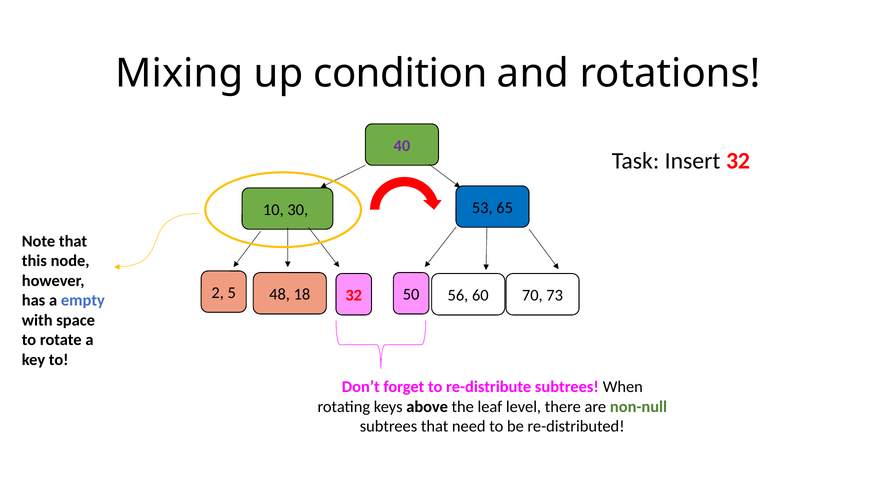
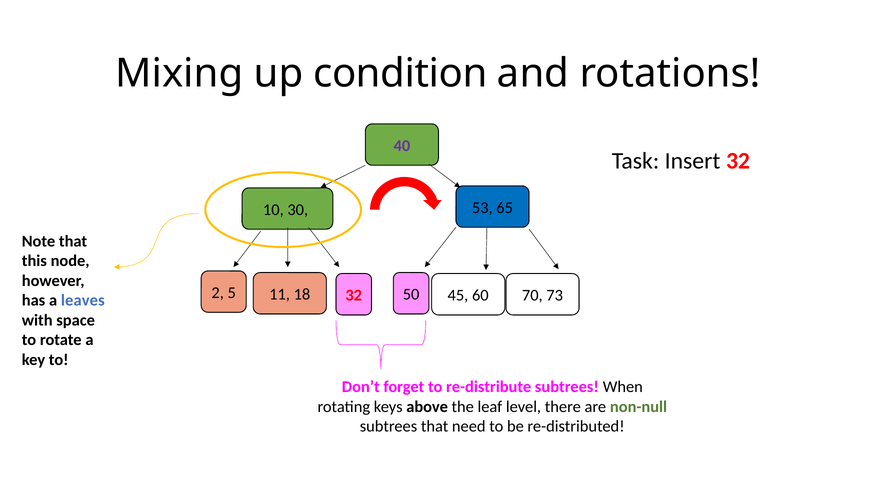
48: 48 -> 11 (280, 295)
56: 56 -> 45 (458, 296)
empty: empty -> leaves (83, 301)
